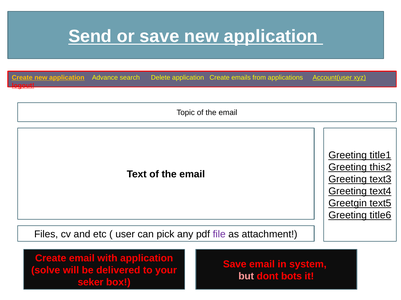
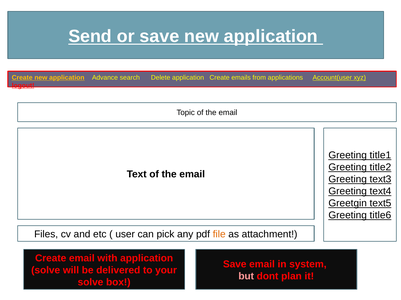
this2: this2 -> title2 (380, 168)
file colour: purple -> orange (219, 235)
bots: bots -> plan (291, 277)
seker: seker -> solve (91, 283)
